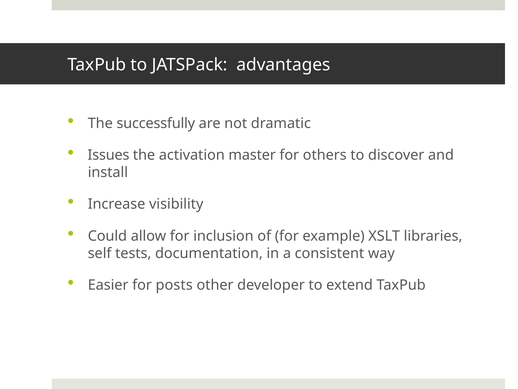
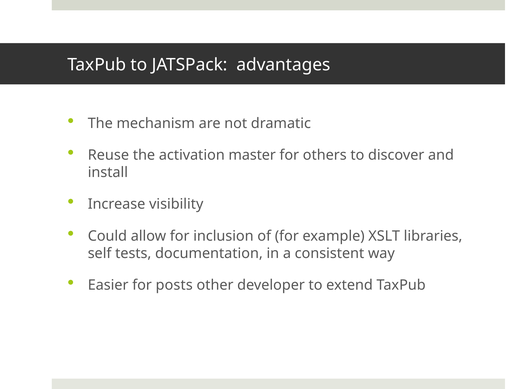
successfully: successfully -> mechanism (156, 123)
Issues: Issues -> Reuse (108, 155)
